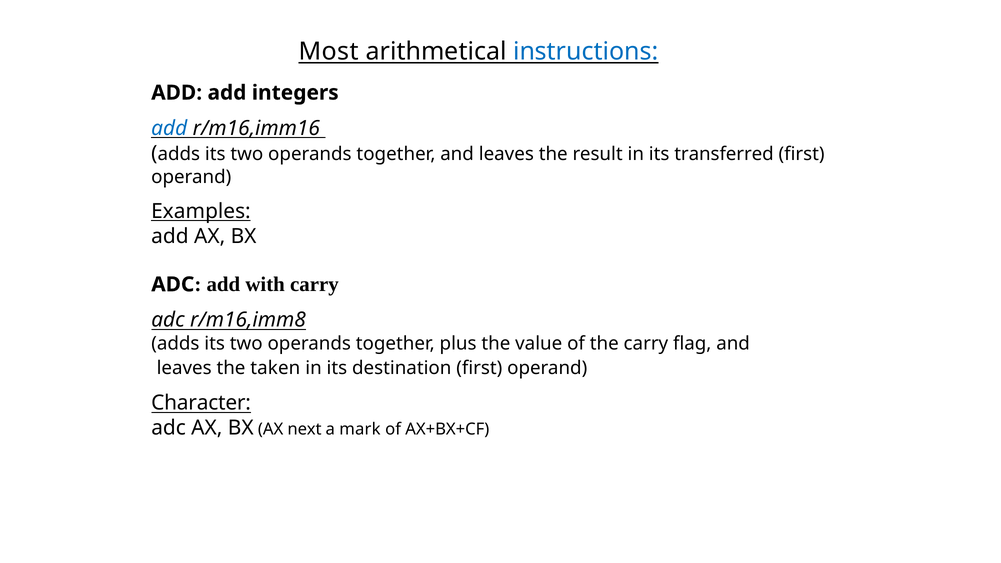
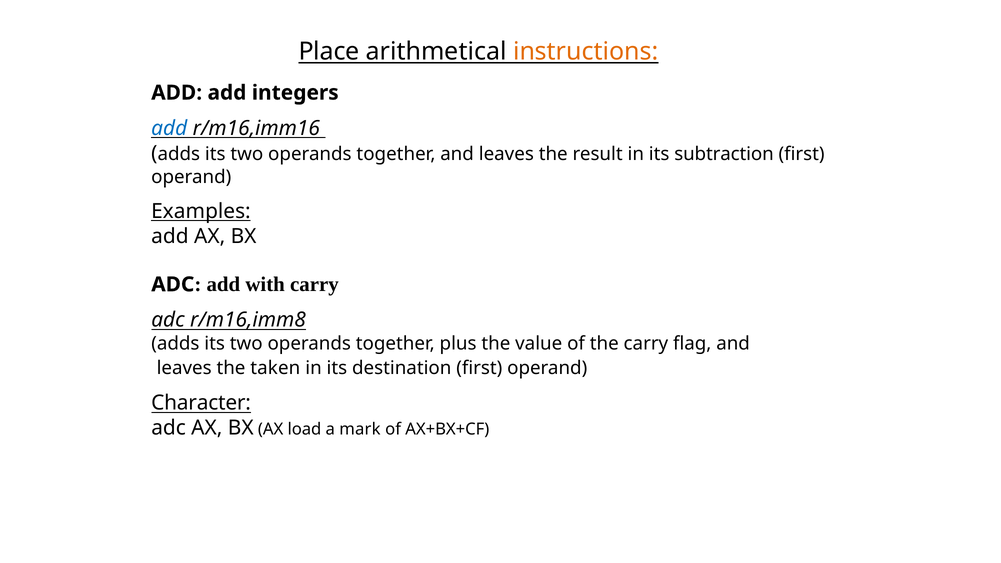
Most: Most -> Place (329, 51)
instructions colour: blue -> orange (586, 51)
transferred: transferred -> subtraction (724, 154)
next: next -> load (304, 429)
